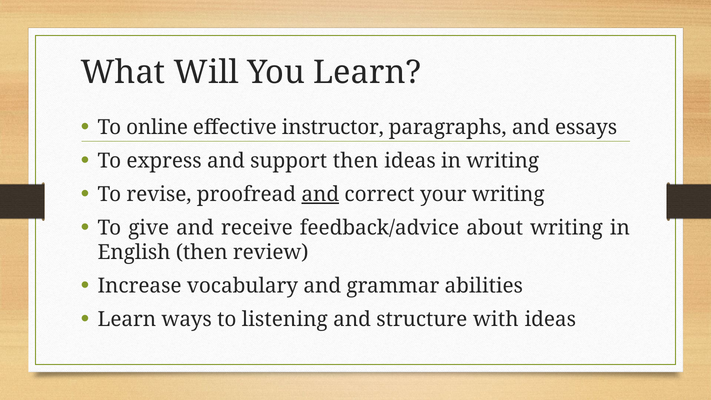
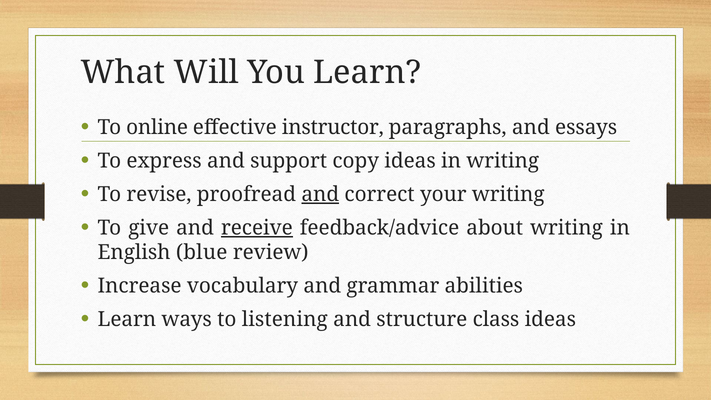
support then: then -> copy (356, 161)
receive underline: none -> present (257, 228)
English then: then -> blue (202, 253)
with: with -> class (496, 319)
